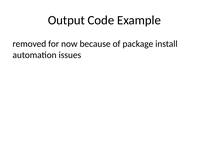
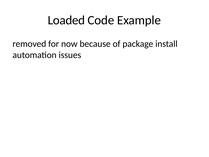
Output: Output -> Loaded (66, 20)
